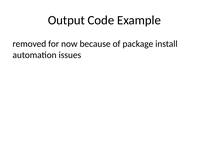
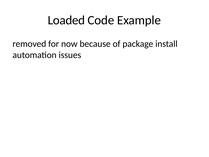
Output: Output -> Loaded (66, 20)
